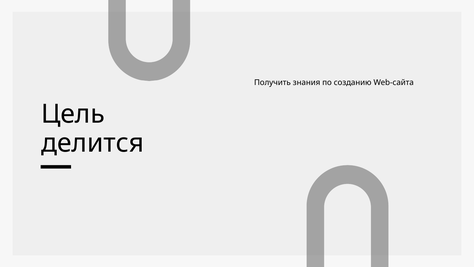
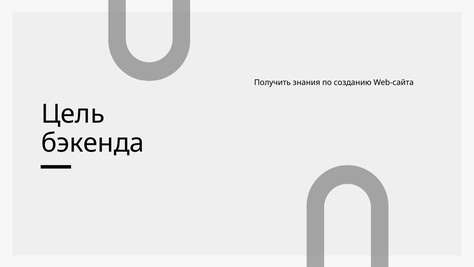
делится: делится -> бэкенда (93, 143)
